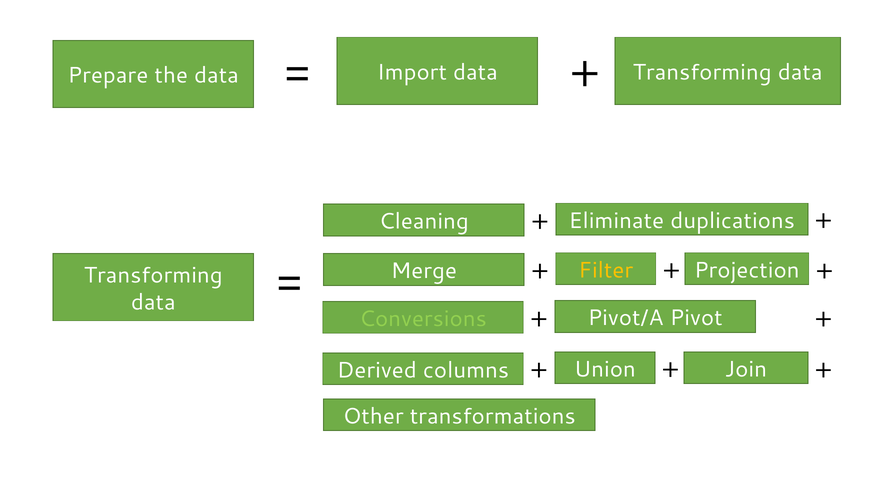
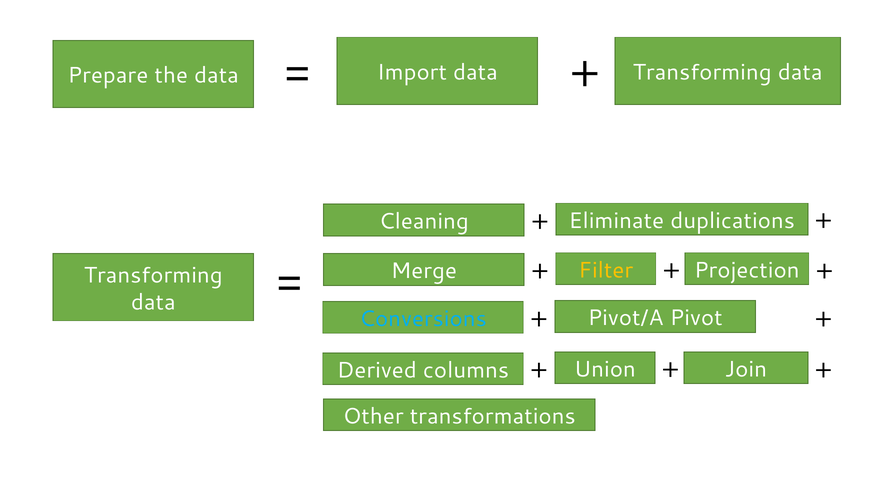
Conversions colour: light green -> light blue (423, 319)
